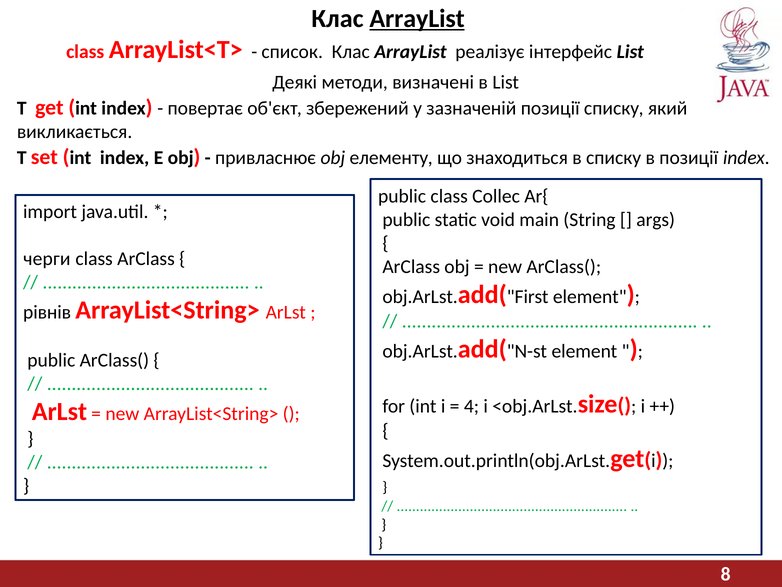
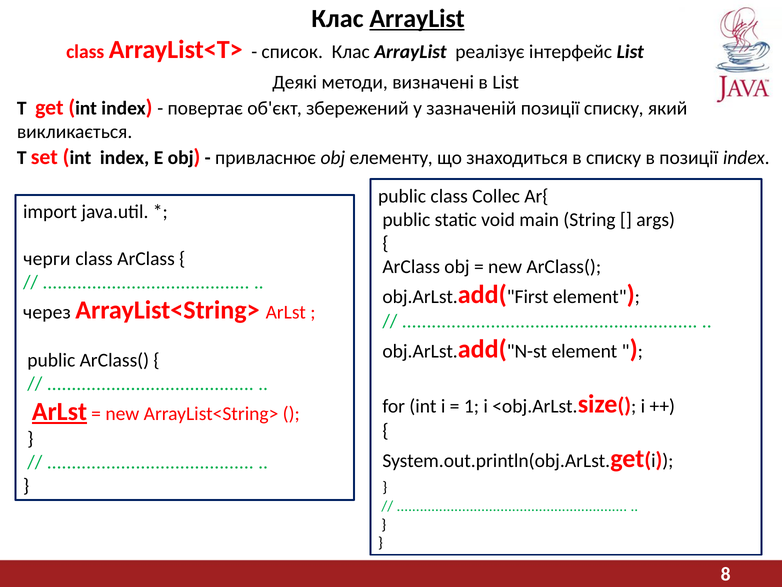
рівнів: рівнів -> через (47, 312)
4: 4 -> 1 (471, 406)
ArLst underline: none -> present (59, 411)
